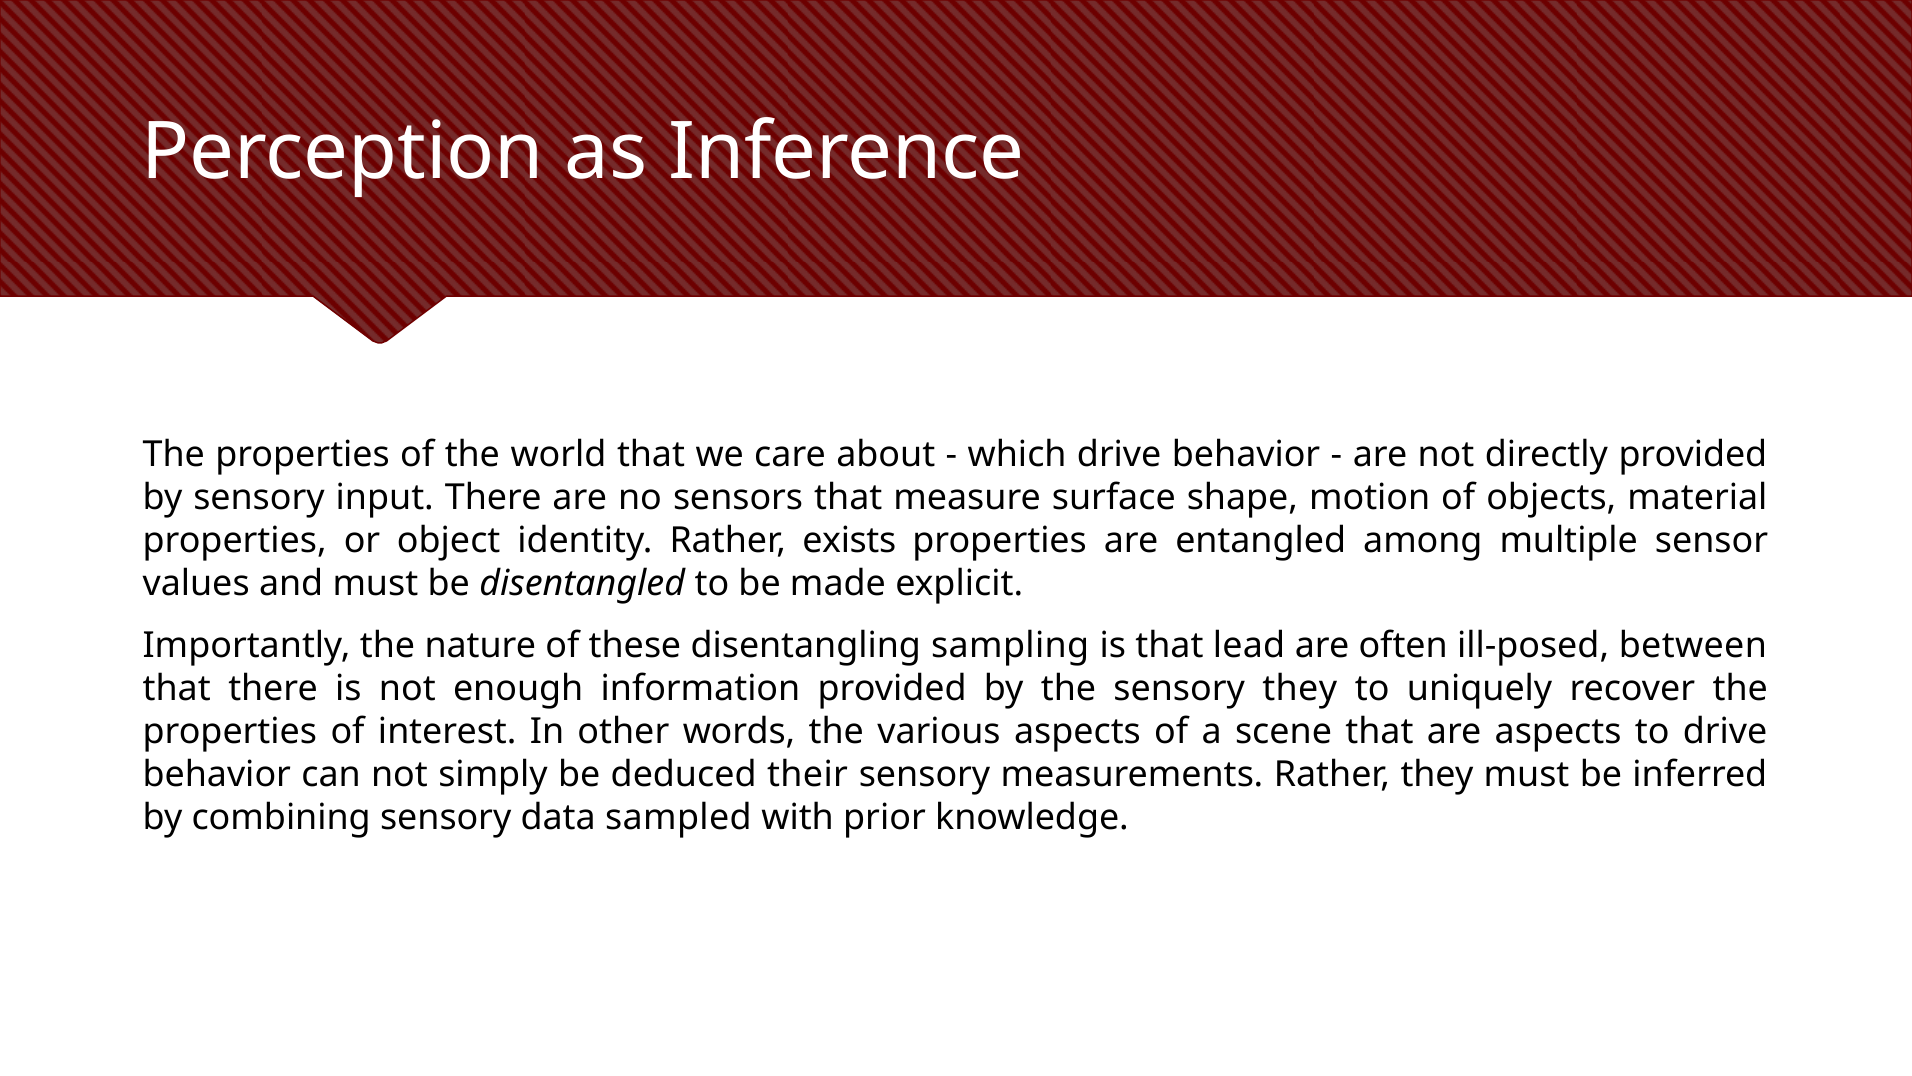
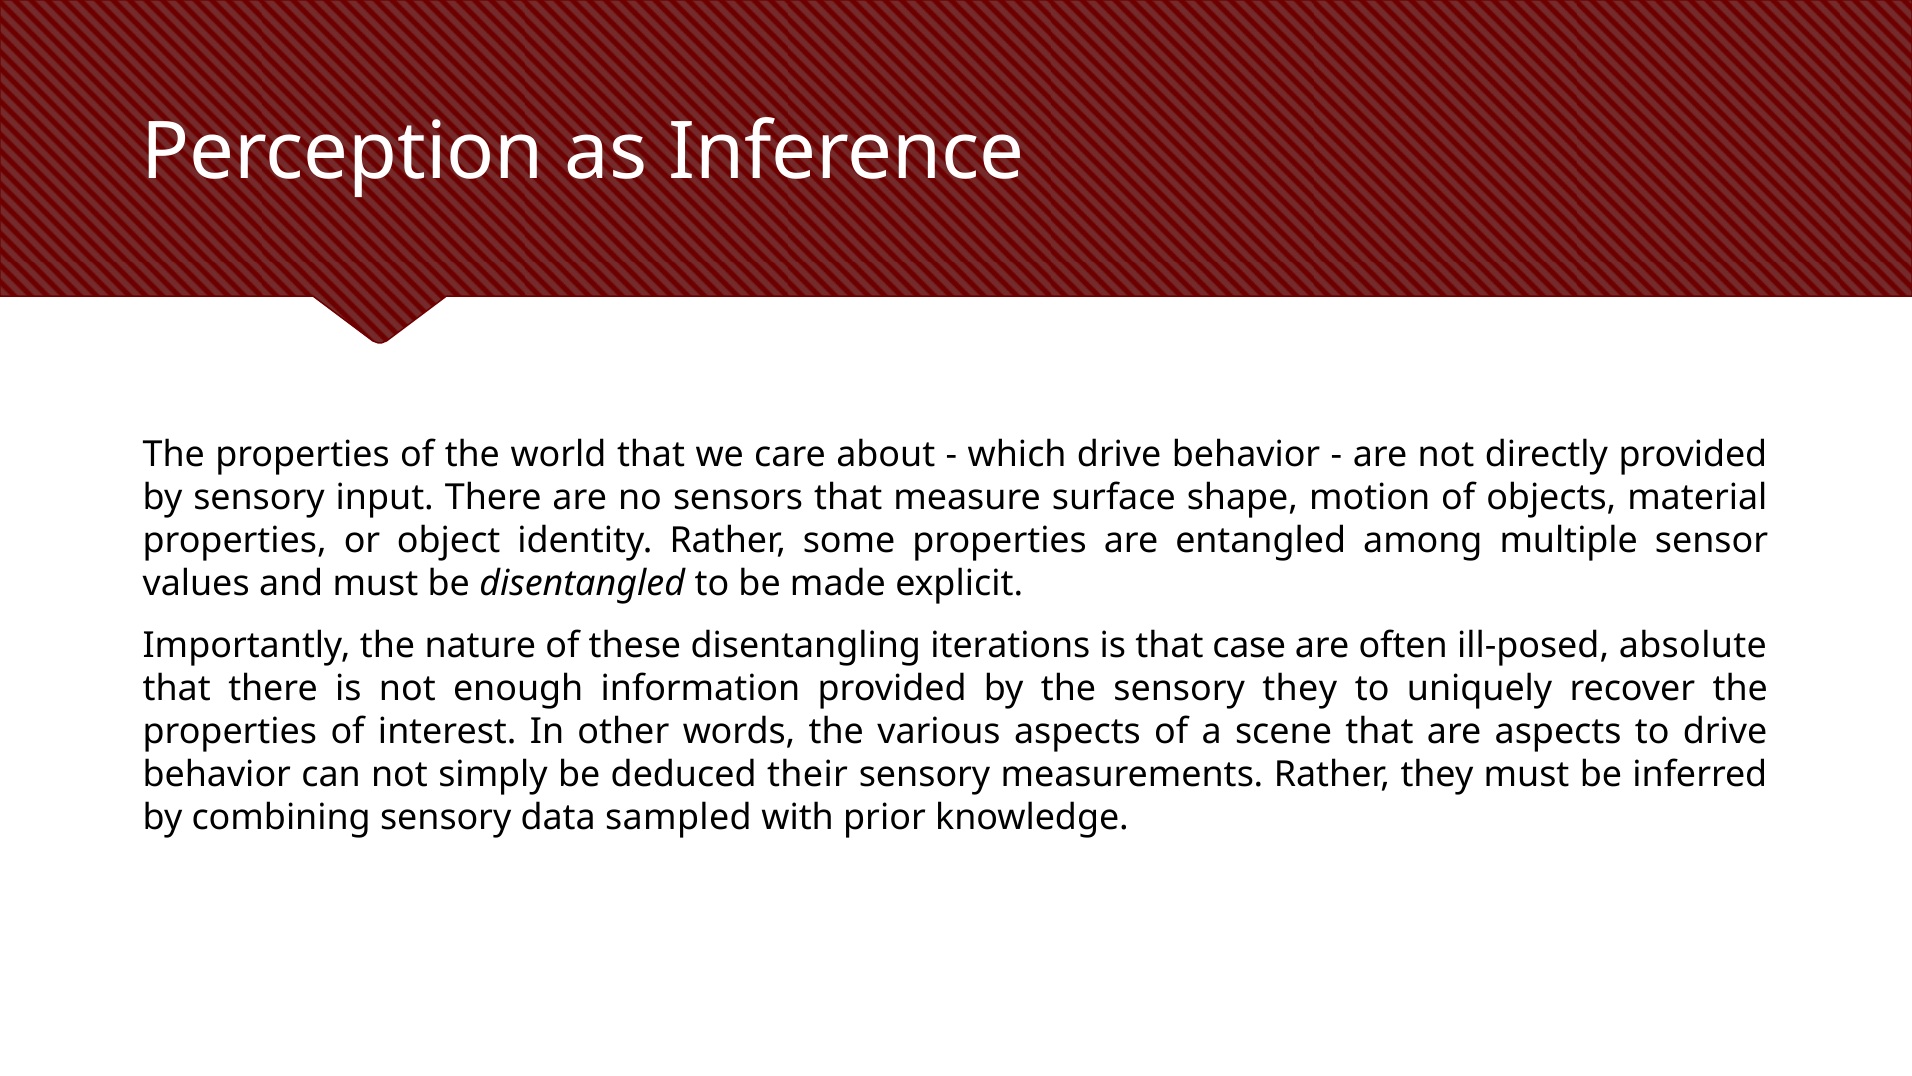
exists: exists -> some (849, 540)
sampling: sampling -> iterations (1010, 646)
lead: lead -> case (1249, 646)
between: between -> absolute (1693, 646)
